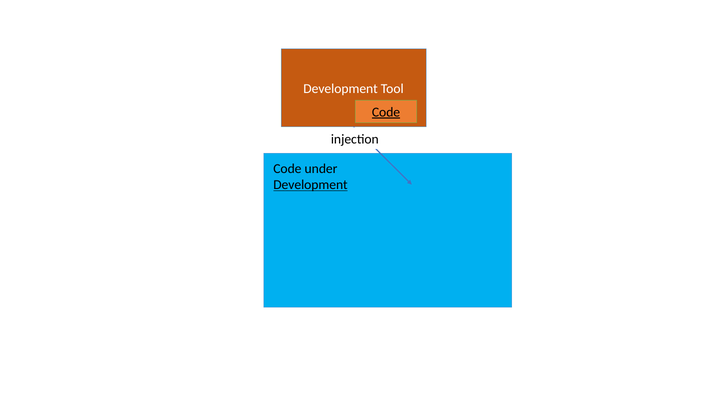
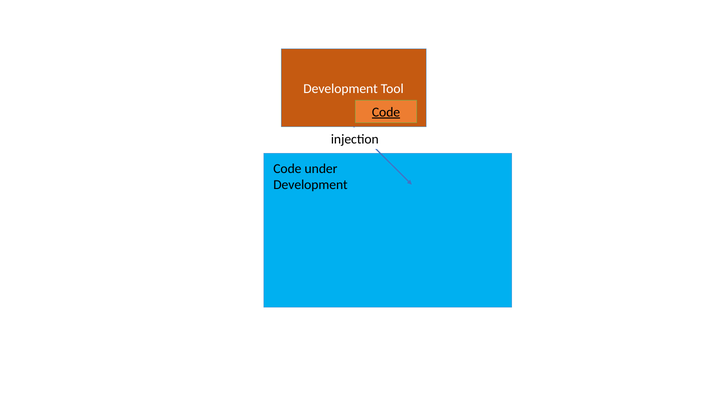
Development underline: present -> none (310, 185)
